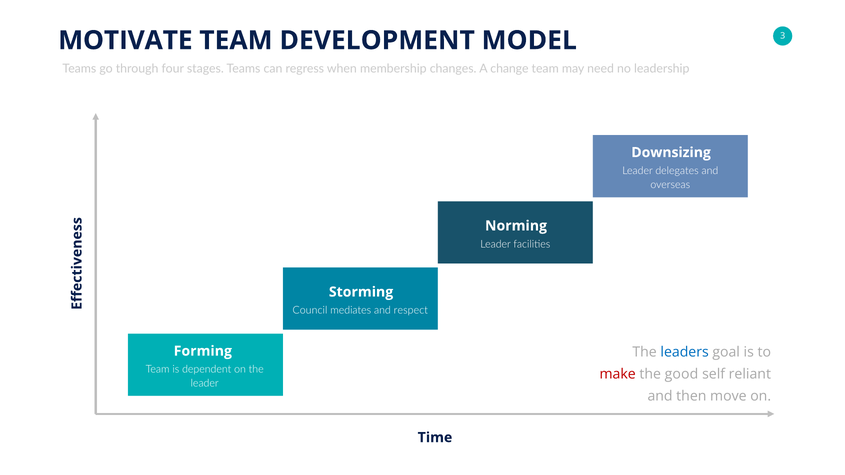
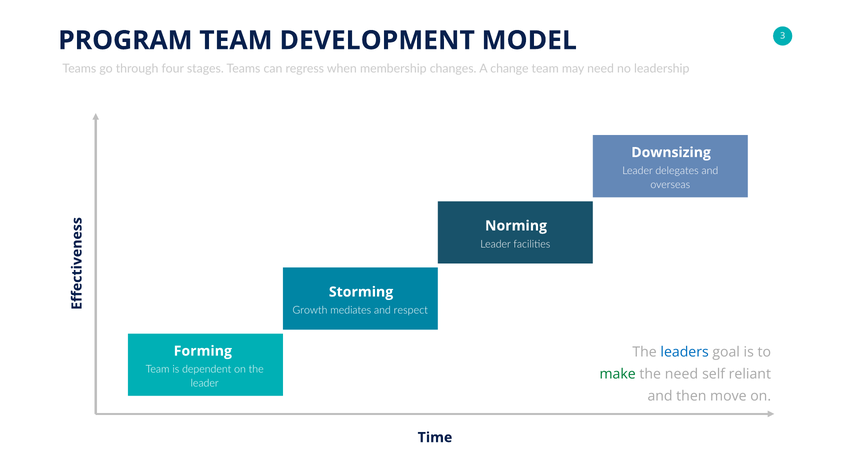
MOTIVATE: MOTIVATE -> PROGRAM (125, 40)
Council: Council -> Growth (310, 311)
make colour: red -> green (618, 374)
the good: good -> need (681, 374)
